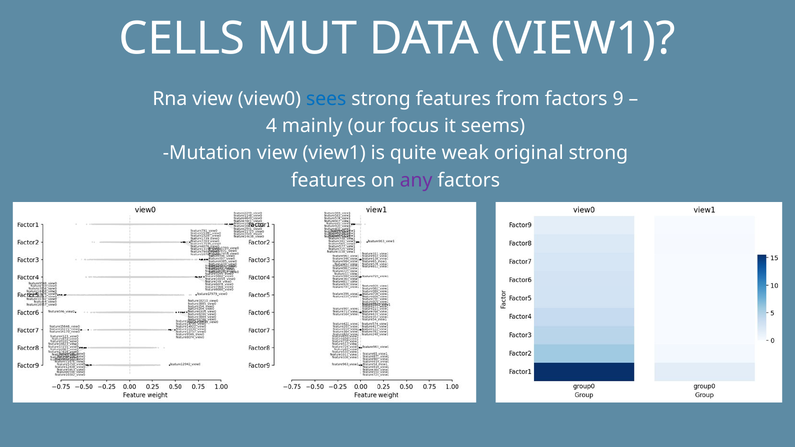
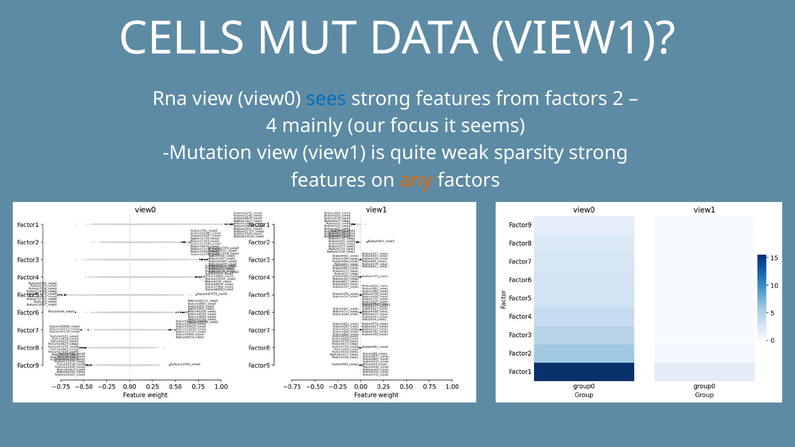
9: 9 -> 2 (618, 99)
original: original -> sparsity (529, 153)
any colour: purple -> orange (416, 180)
